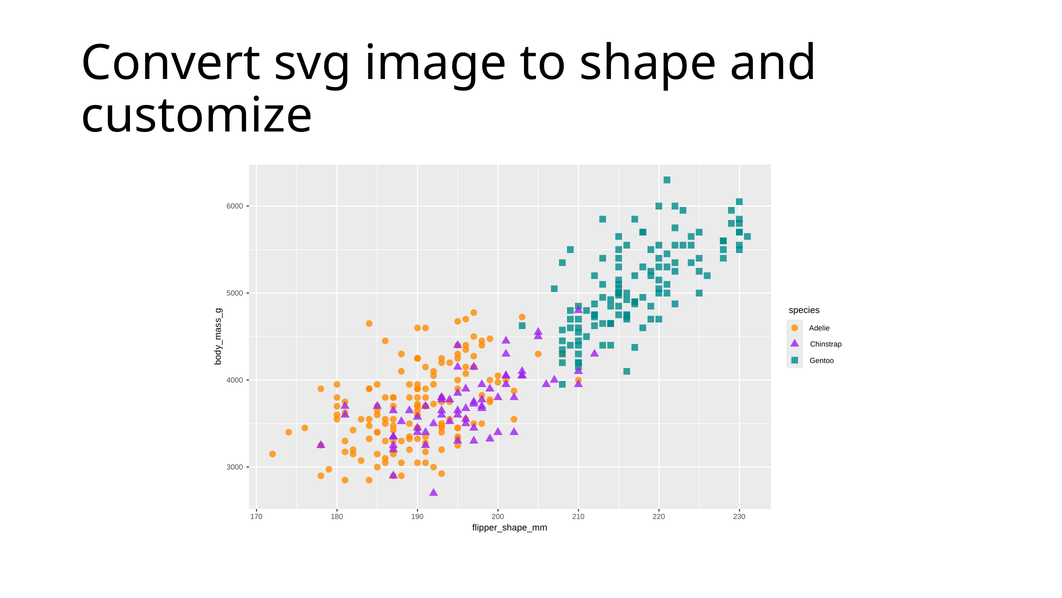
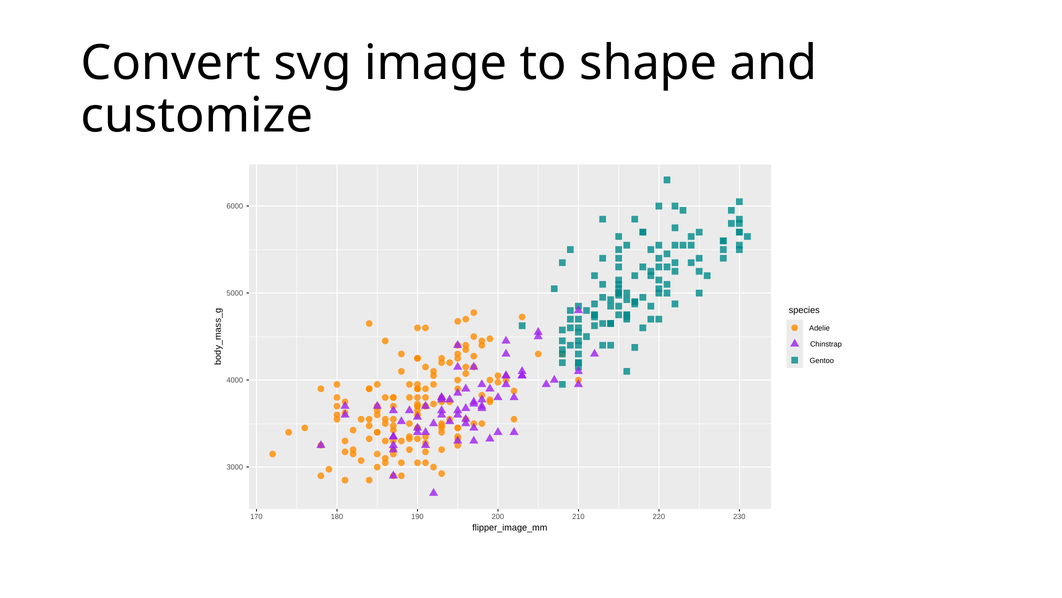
flipper_shape_mm: flipper_shape_mm -> flipper_image_mm (510, 527)
